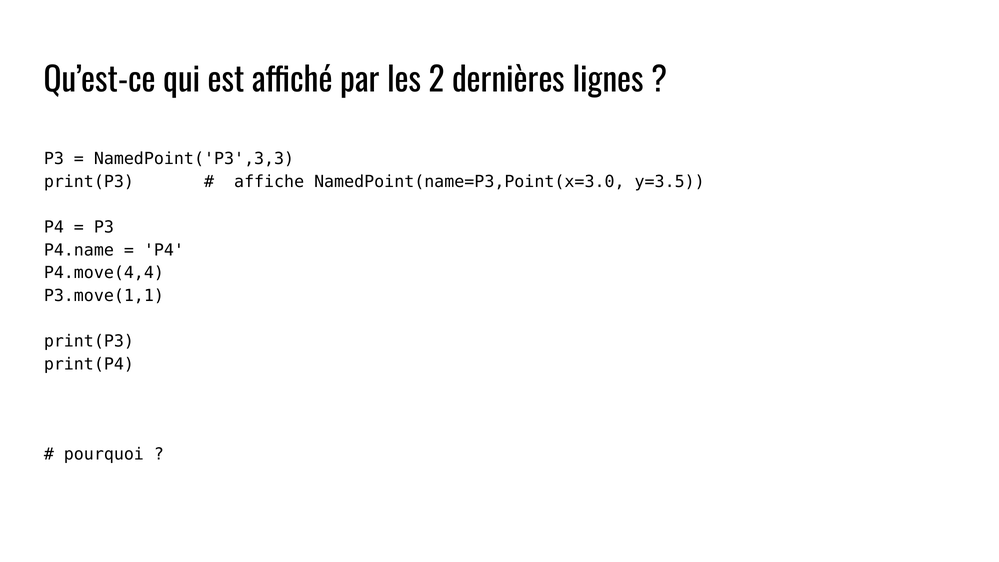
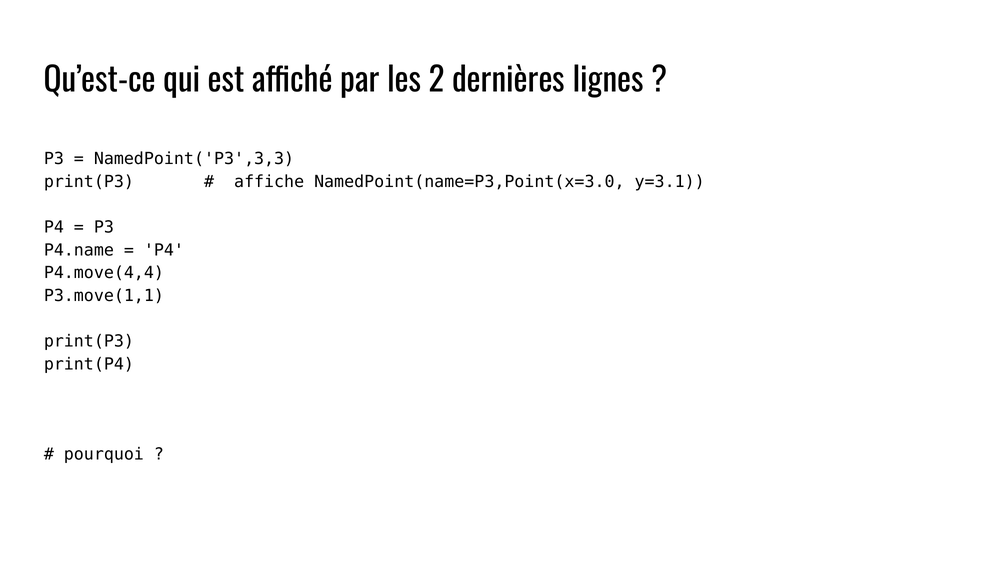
y=3.5: y=3.5 -> y=3.1 (670, 182)
